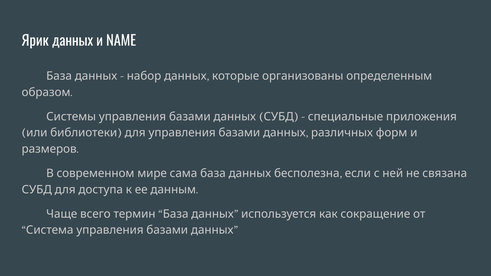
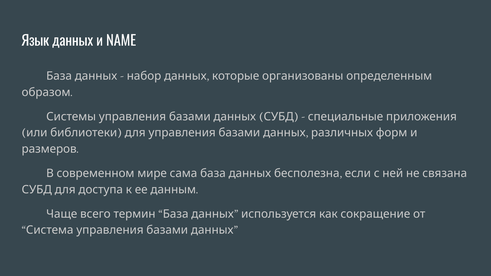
Ярик: Ярик -> Язык (35, 41)
